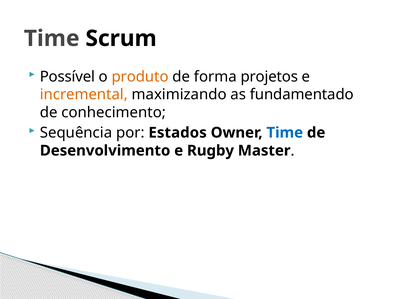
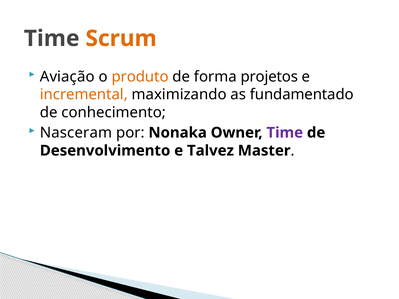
Scrum colour: black -> orange (121, 38)
Possível: Possível -> Aviação (67, 77)
Sequência: Sequência -> Nasceram (76, 133)
Estados: Estados -> Nonaka (178, 133)
Time colour: blue -> purple (285, 133)
Rugby: Rugby -> Talvez (210, 151)
